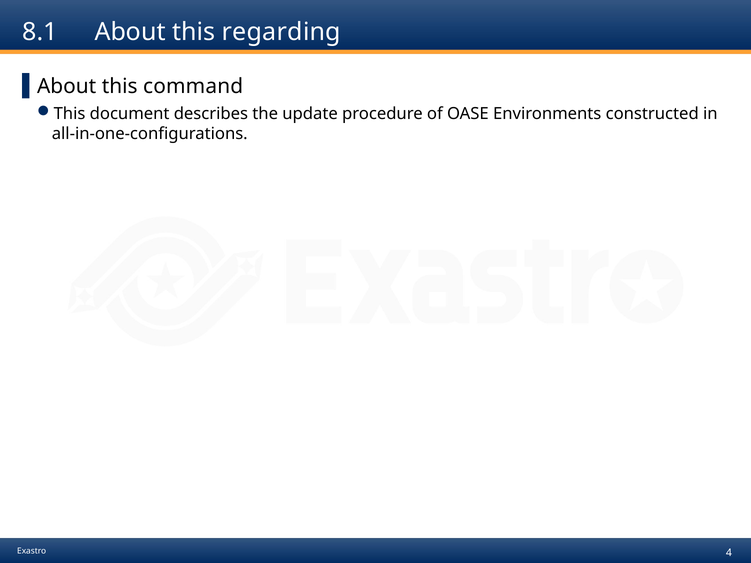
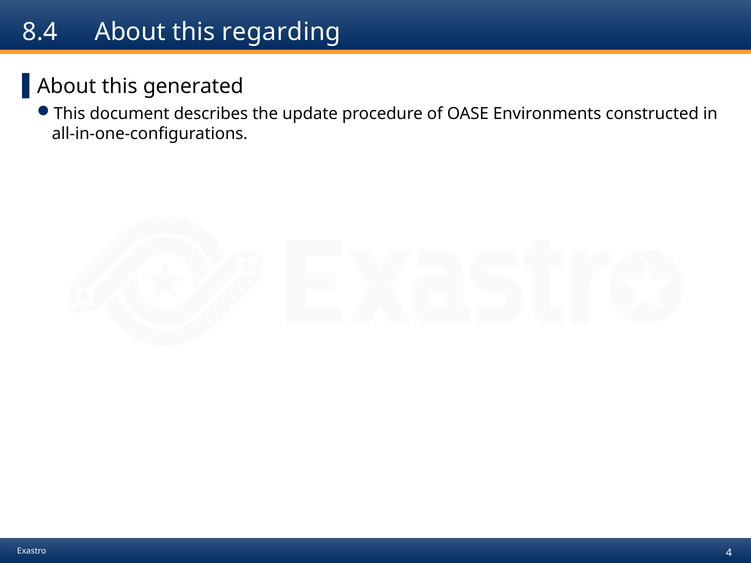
8.1: 8.1 -> 8.4 (40, 32)
command: command -> generated (193, 86)
